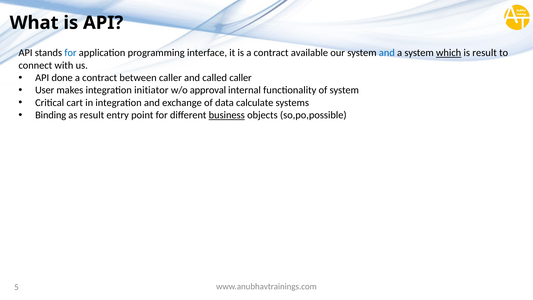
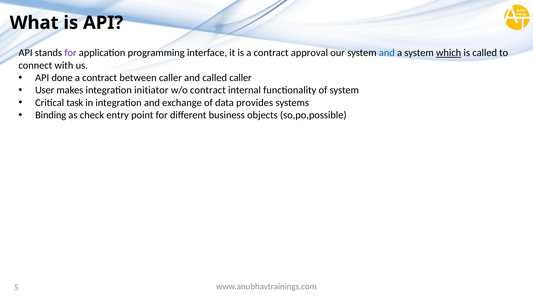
for colour: blue -> purple (71, 53)
available: available -> approval (309, 53)
is result: result -> called (485, 53)
w/o approval: approval -> contract (208, 90)
cart: cart -> task (75, 103)
calculate: calculate -> provides (255, 103)
as result: result -> check (92, 115)
business underline: present -> none (227, 115)
